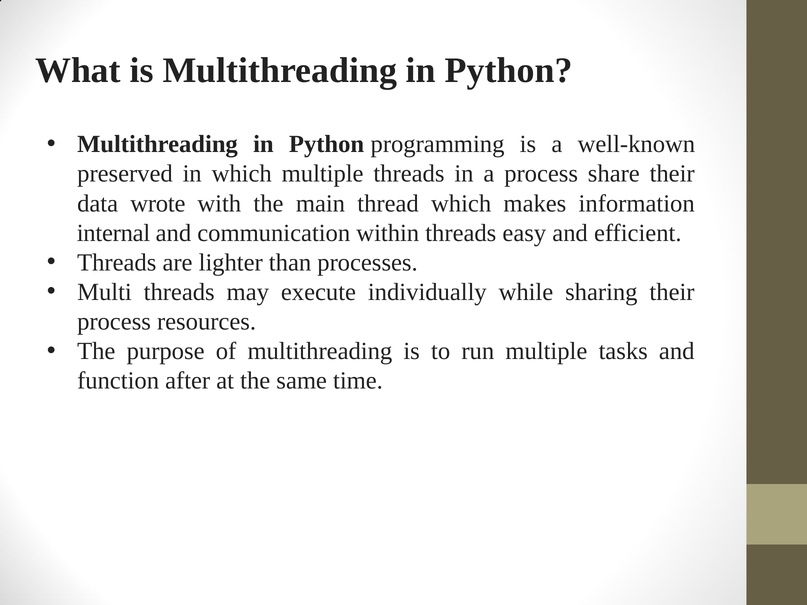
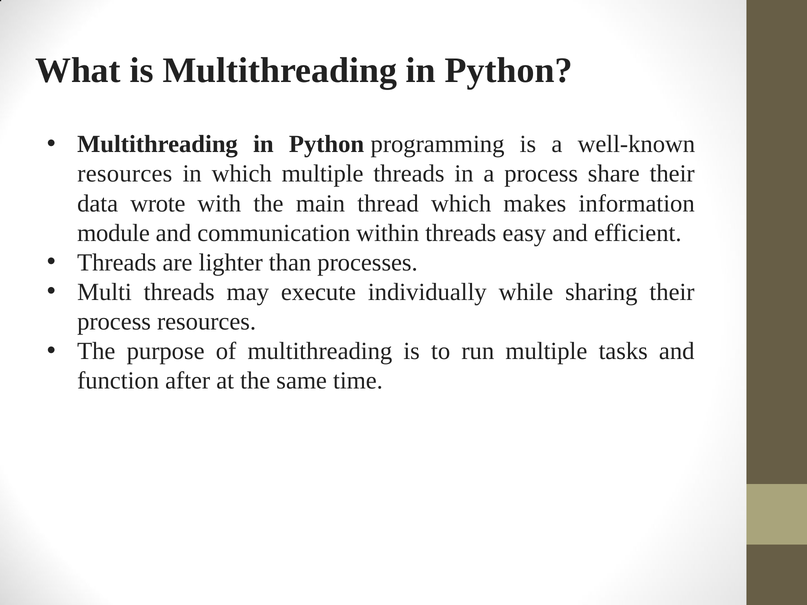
preserved: preserved -> resources (125, 174)
internal: internal -> module (114, 233)
